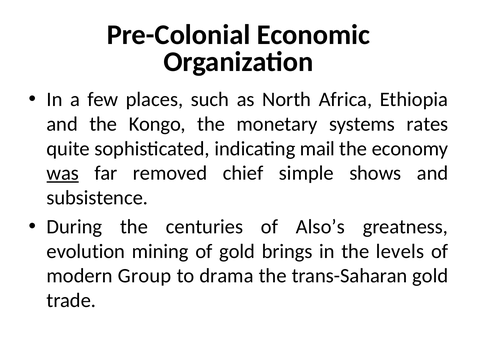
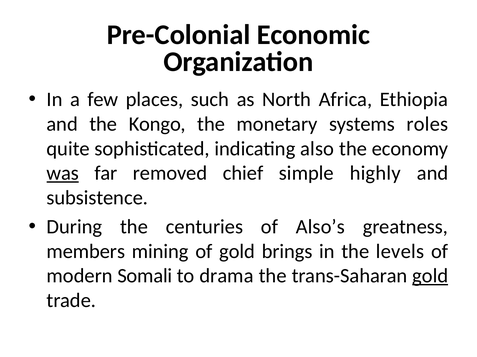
rates: rates -> roles (427, 124)
mail: mail -> also (317, 149)
shows: shows -> highly (375, 174)
evolution: evolution -> members (86, 252)
Group: Group -> Somali (145, 276)
gold underline: none -> present (430, 276)
